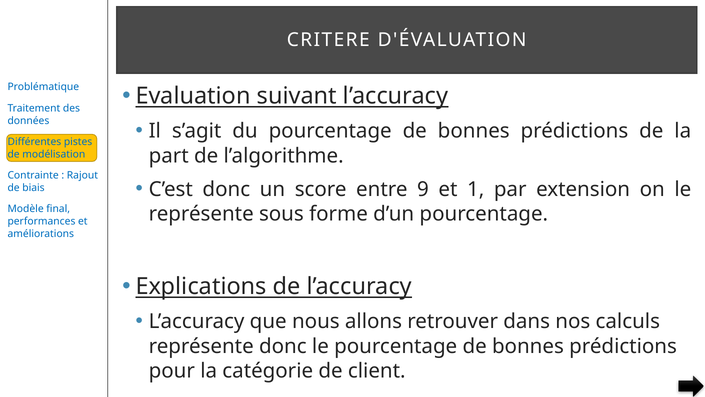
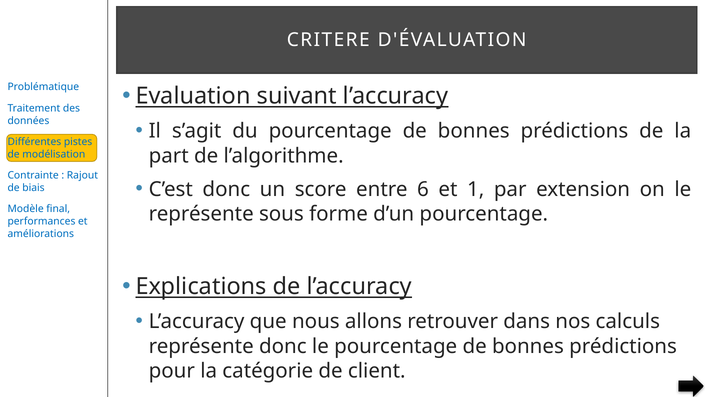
9: 9 -> 6 (423, 189)
